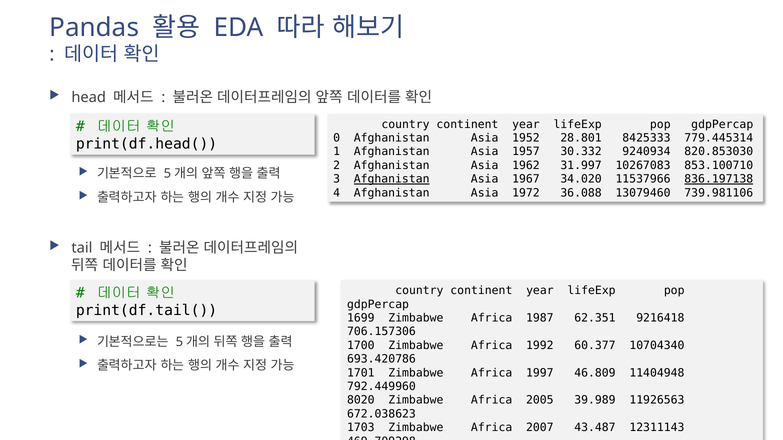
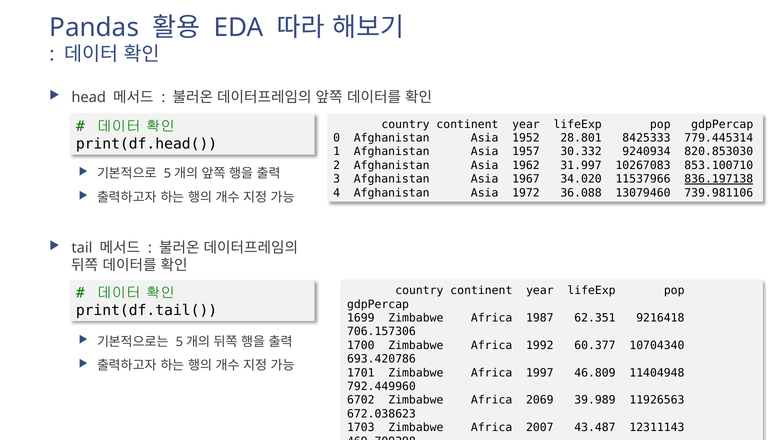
Afghanistan underline: present -> none (392, 179)
8020: 8020 -> 6702 (361, 401)
2005: 2005 -> 2069 (540, 401)
